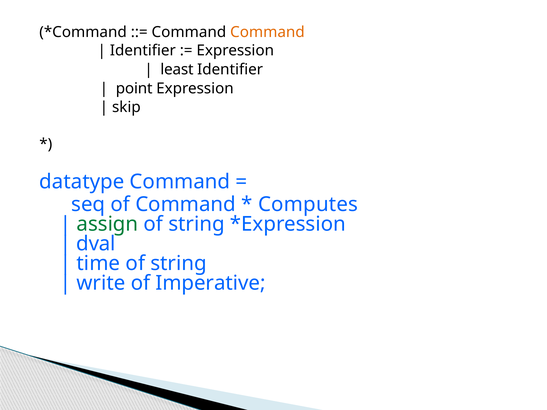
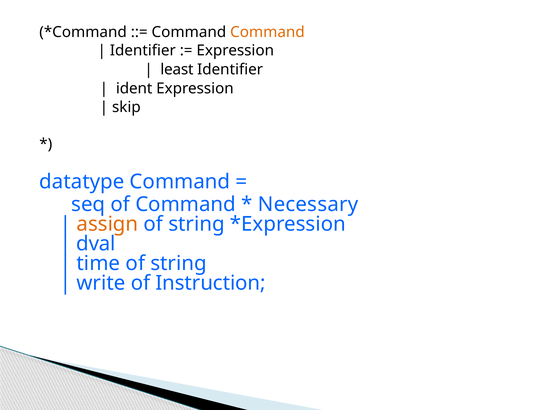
point: point -> ident (134, 88)
Computes: Computes -> Necessary (308, 204)
assign colour: green -> orange (107, 224)
Imperative: Imperative -> Instruction (211, 283)
